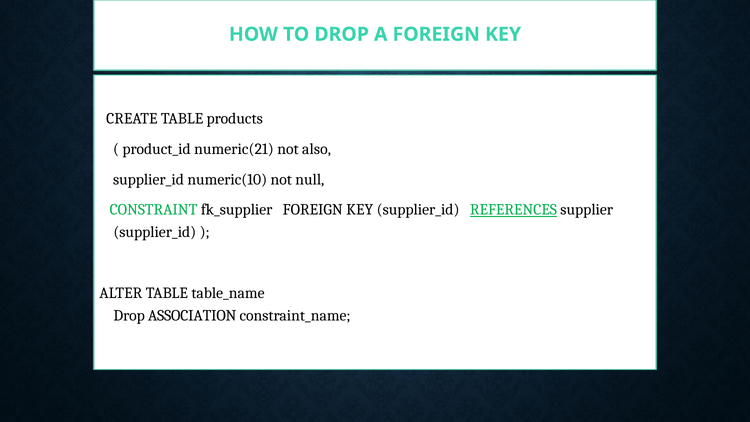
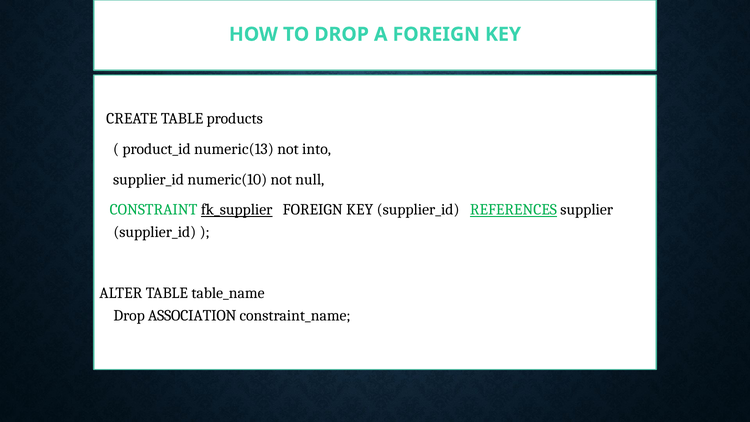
numeric(21: numeric(21 -> numeric(13 (234, 149)
also: also -> into (317, 149)
fk_supplier underline: none -> present (237, 210)
